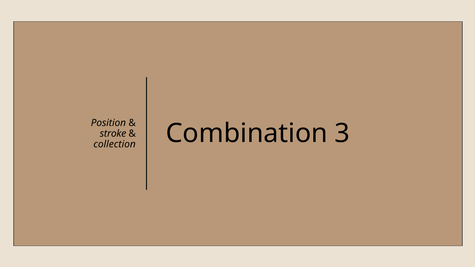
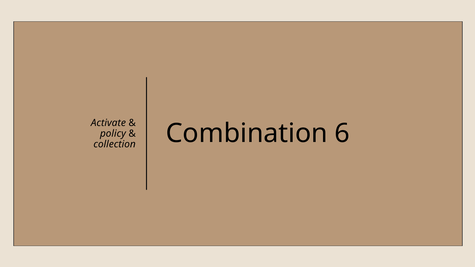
Position: Position -> Activate (108, 123)
stroke: stroke -> policy (113, 134)
3: 3 -> 6 (342, 133)
